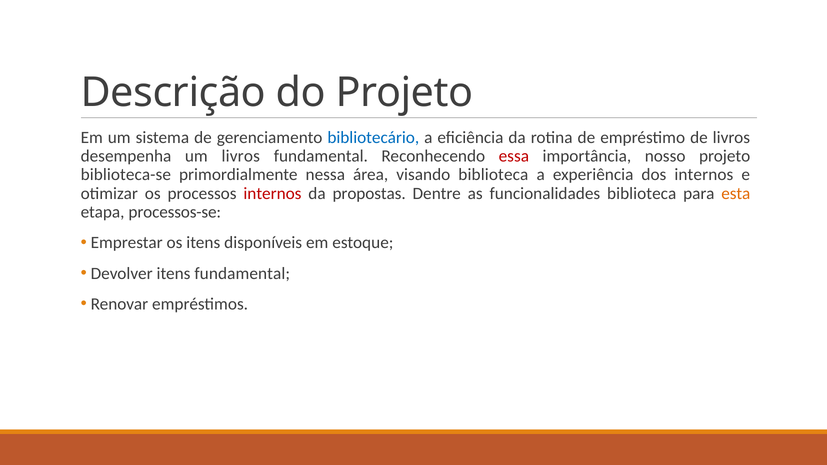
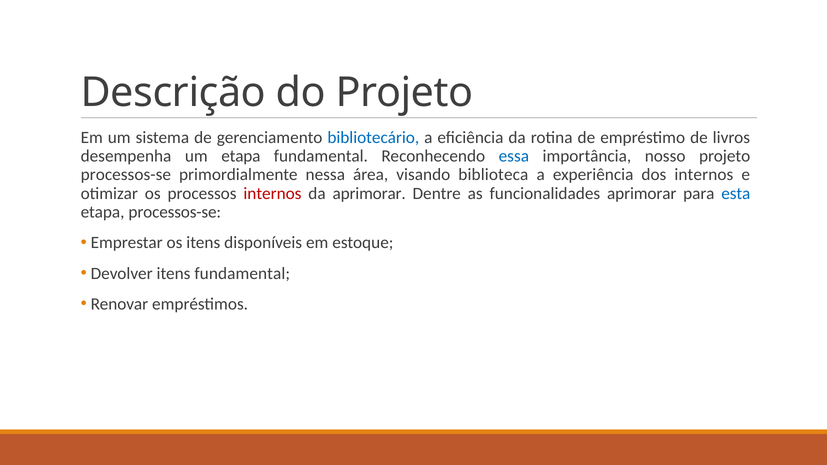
um livros: livros -> etapa (241, 156)
essa colour: red -> blue (514, 156)
biblioteca-se: biblioteca-se -> processos-se (126, 175)
da propostas: propostas -> aprimorar (369, 193)
funcionalidades biblioteca: biblioteca -> aprimorar (642, 193)
esta colour: orange -> blue (736, 193)
